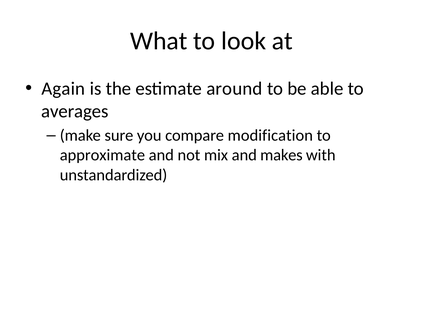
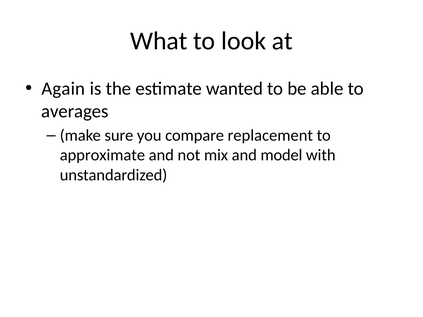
around: around -> wanted (235, 89)
modification: modification -> replacement (270, 136)
makes: makes -> model (281, 155)
